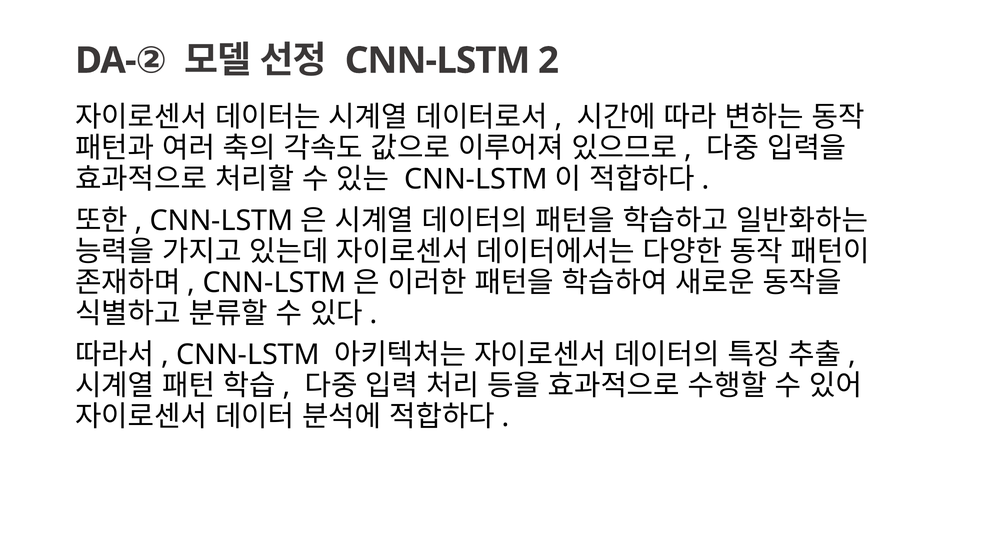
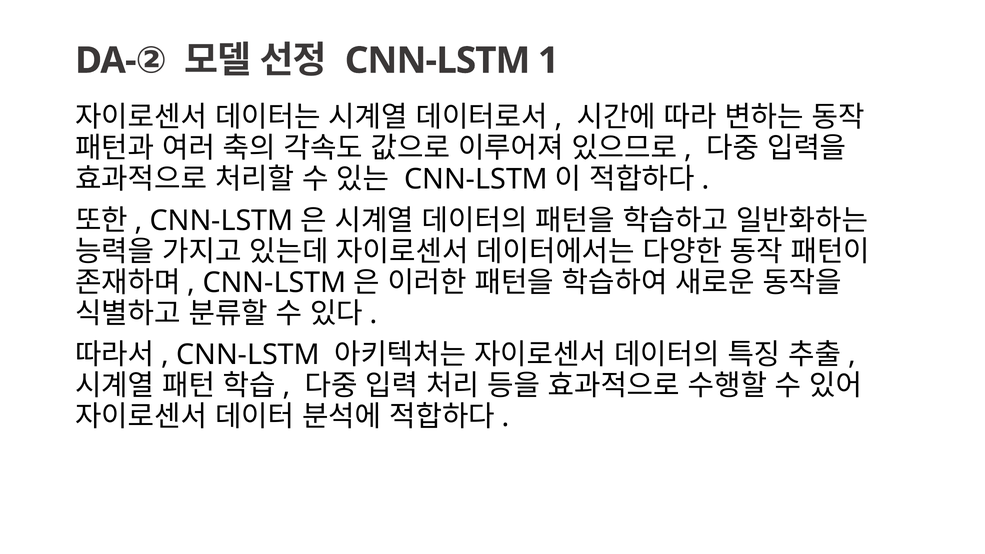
2: 2 -> 1 (548, 61)
